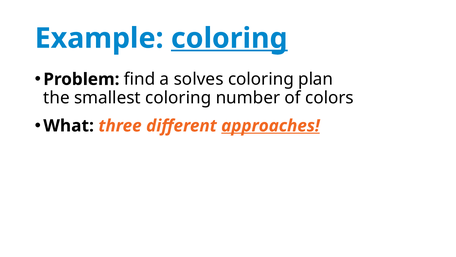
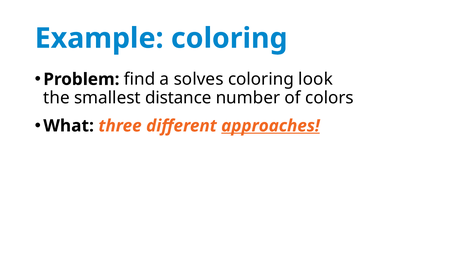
coloring underline: present -> none (229, 38)
plan: plan -> look (316, 79)
smallest coloring: coloring -> distance (178, 98)
